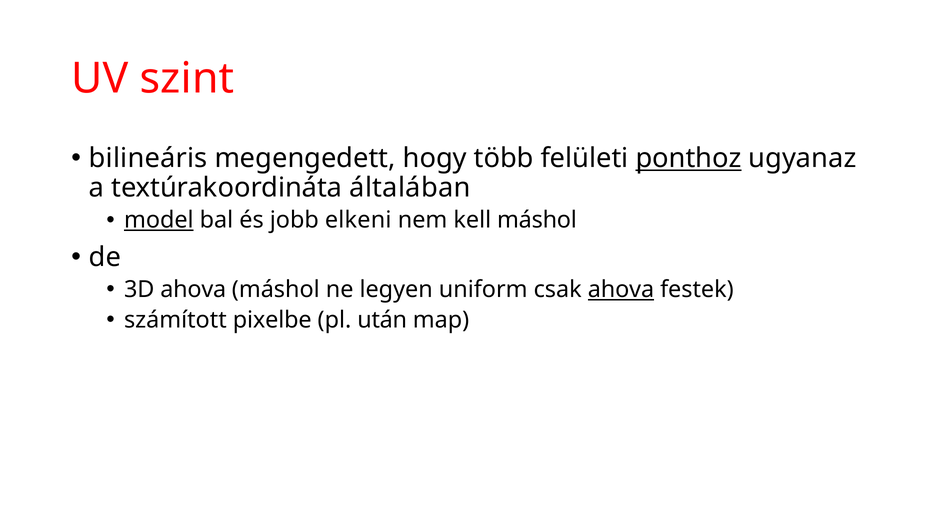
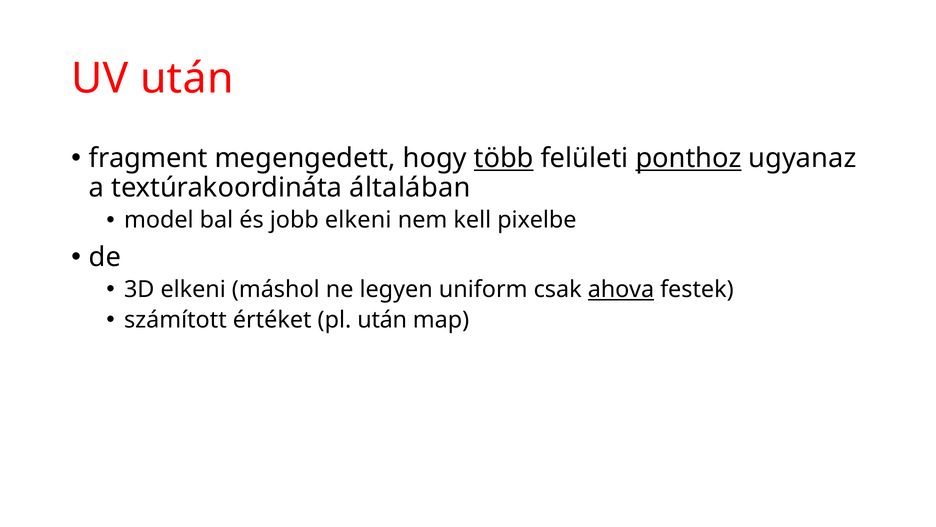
UV szint: szint -> után (187, 79)
bilineáris: bilineáris -> fragment (148, 158)
több underline: none -> present (504, 158)
model underline: present -> none (159, 220)
kell máshol: máshol -> pixelbe (537, 220)
3D ahova: ahova -> elkeni (193, 289)
pixelbe: pixelbe -> értéket (272, 320)
